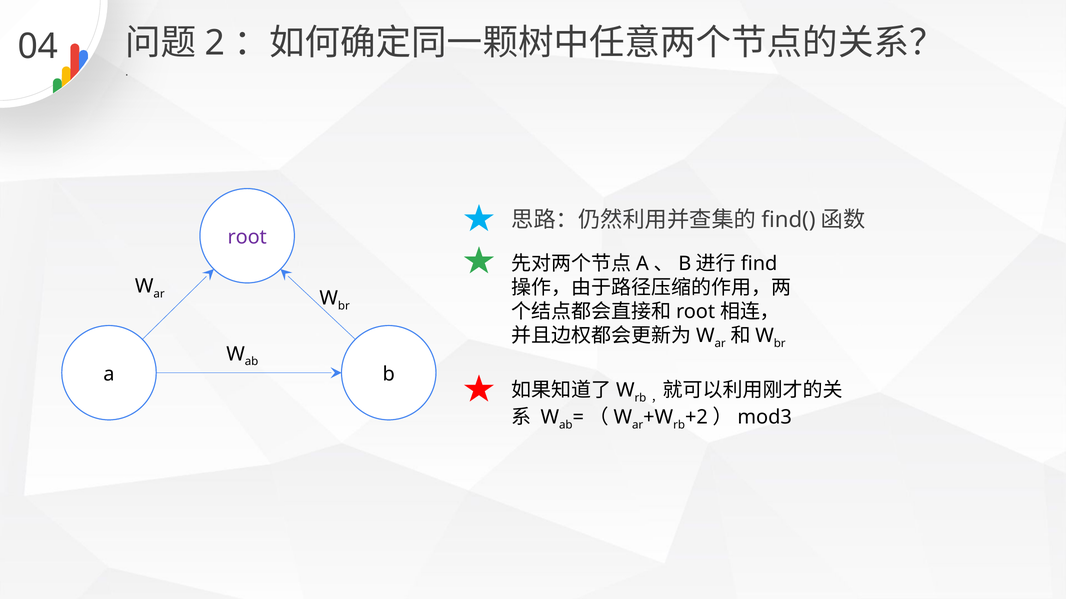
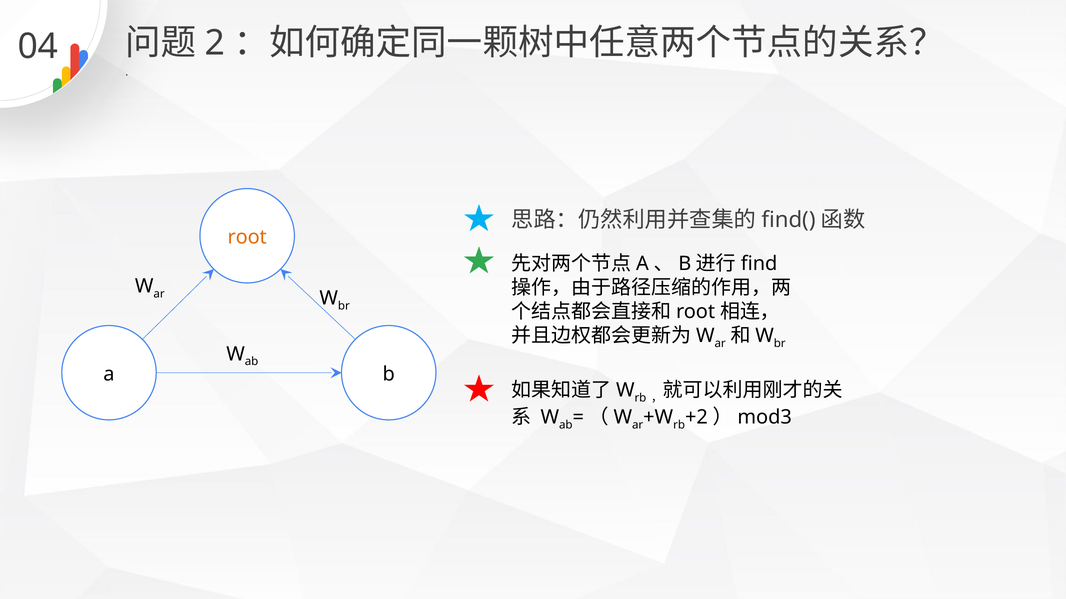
root colour: purple -> orange (247, 237)
